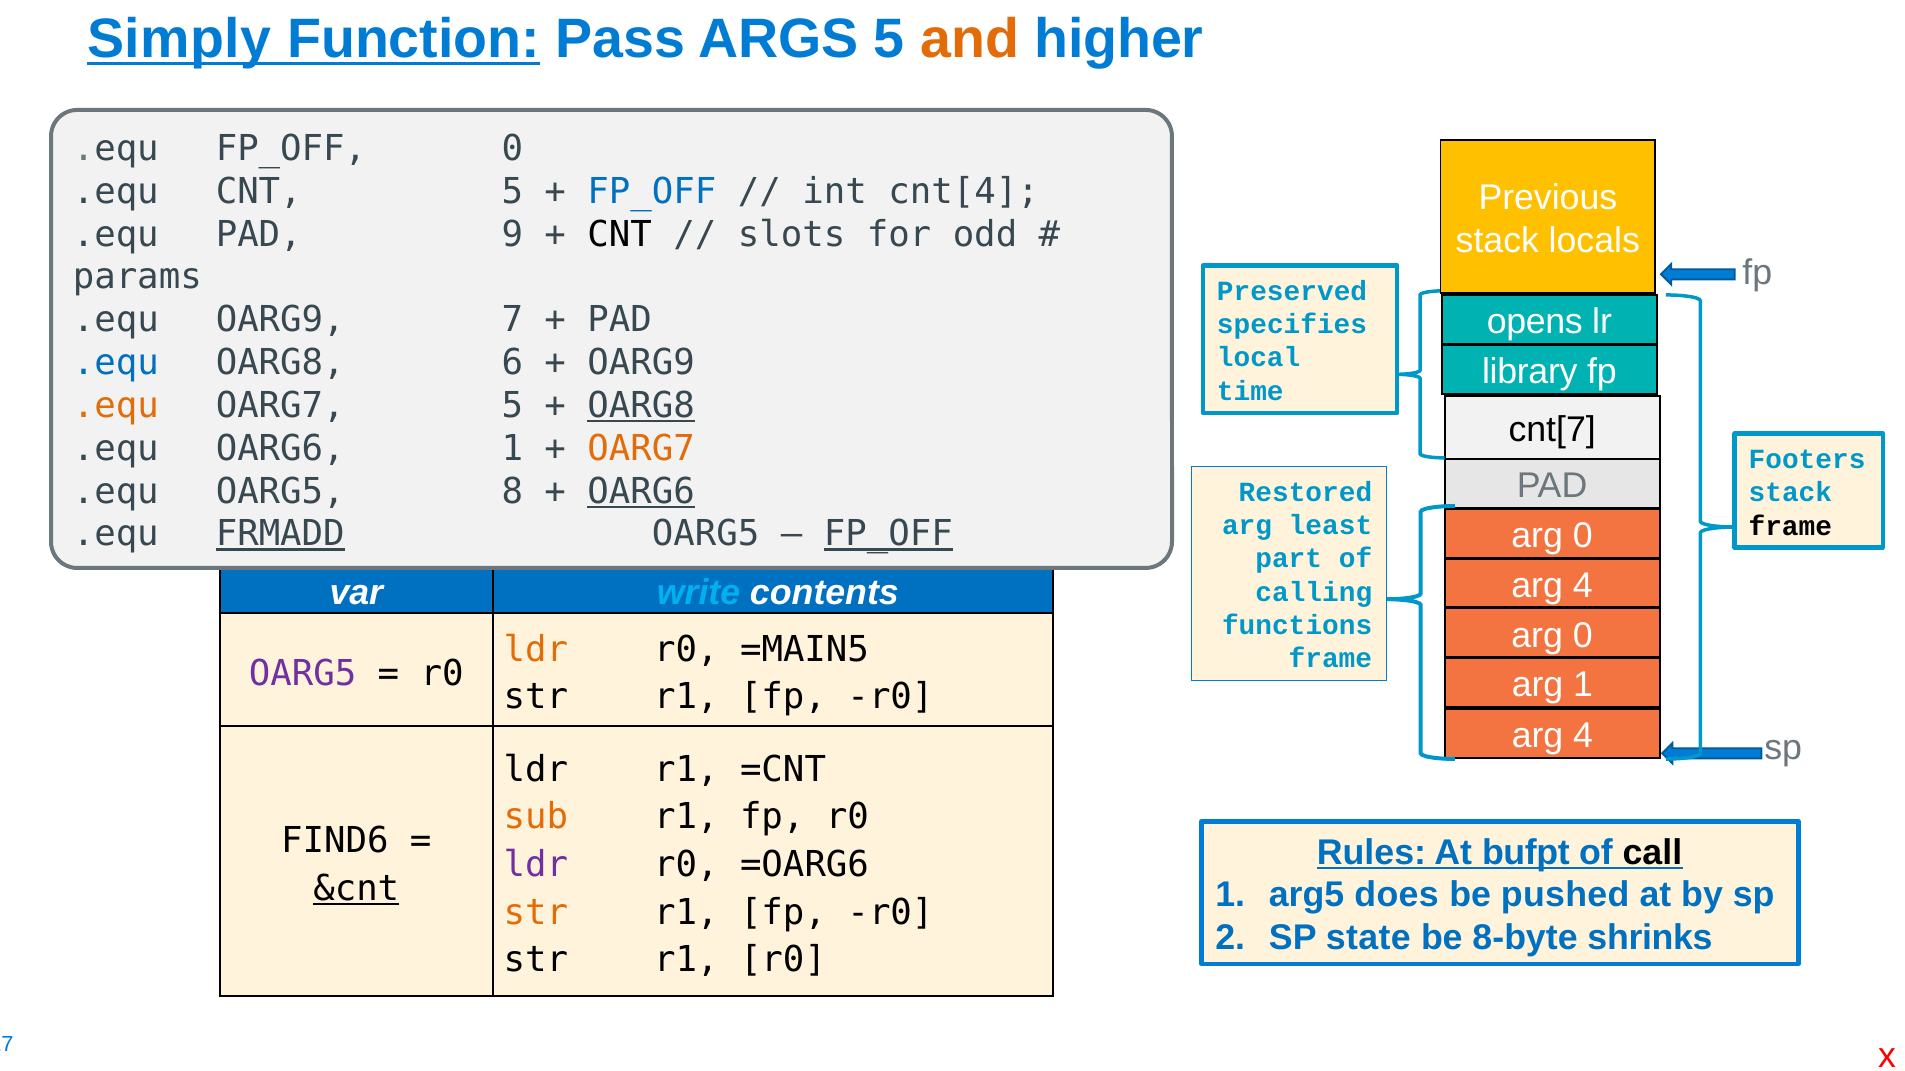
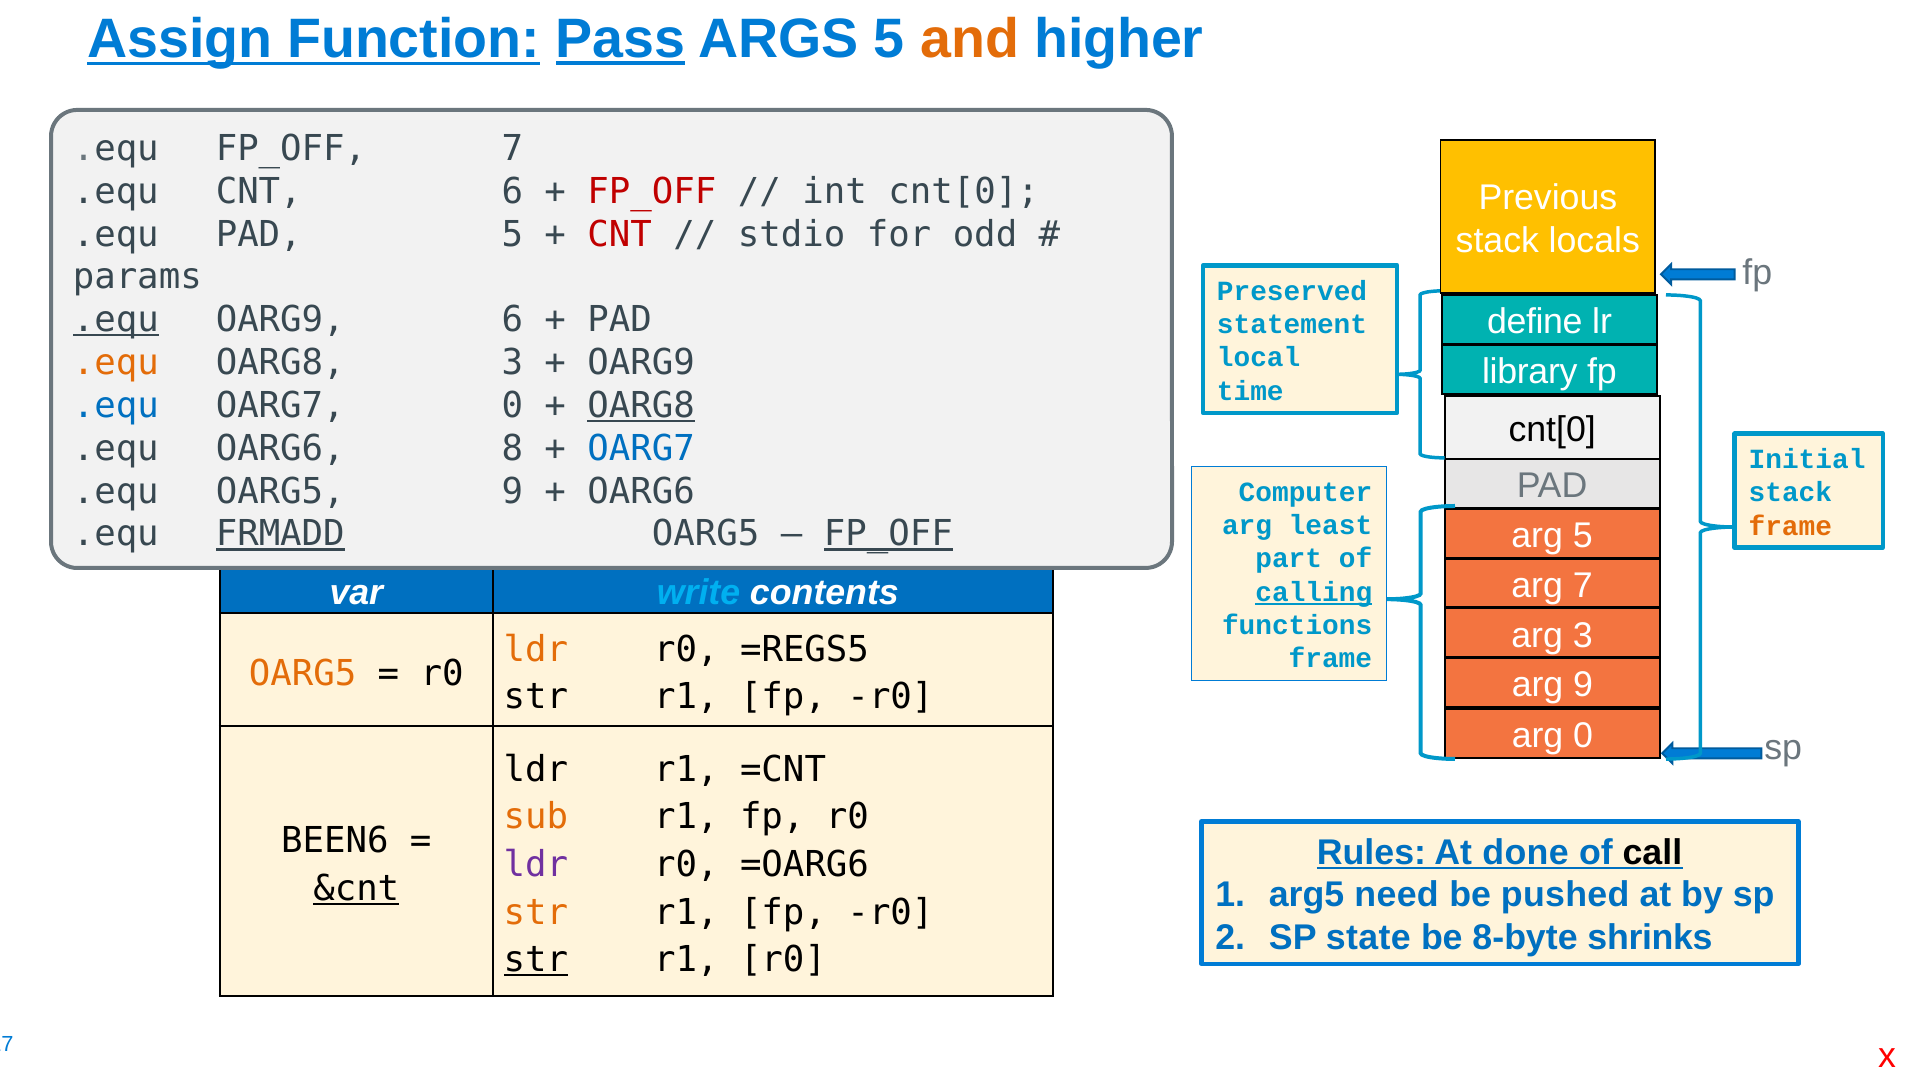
Simply: Simply -> Assign (180, 39)
Pass underline: none -> present (620, 39)
FP_OFF 0: 0 -> 7 (512, 149)
CNT 5: 5 -> 6 (512, 192)
FP_OFF colour: blue -> red (652, 192)
int cnt[4: cnt[4 -> cnt[0 (964, 192)
PAD 9: 9 -> 5 (512, 234)
CNT colour: black -> red (620, 234)
slots: slots -> stdio (792, 234)
.equ underline: none -> present (116, 320)
OARG9 7: 7 -> 6 (512, 320)
opens: opens -> define (1535, 322)
specifies: specifies -> statement (1292, 325)
.equ colour: blue -> orange (116, 363)
OARG8 6: 6 -> 3 (512, 363)
.equ colour: orange -> blue (116, 406)
OARG7 5: 5 -> 0 (512, 406)
cnt[7: cnt[7 -> cnt[0 (1552, 430)
OARG6 1: 1 -> 8 (512, 449)
OARG7 colour: orange -> blue (641, 449)
Footers: Footers -> Initial (1807, 460)
OARG5 8: 8 -> 9 (512, 492)
OARG6 underline: present -> none (641, 492)
Restored: Restored -> Computer (1305, 492)
frame colour: black -> orange (1790, 526)
0: 0 -> 5 (1583, 536)
4: 4 -> 7 (1583, 586)
calling underline: none -> present (1314, 592)
0: 0 -> 3 (1583, 636)
=MAIN5: =MAIN5 -> =REGS5 (804, 650)
OARG5 colour: purple -> orange (303, 674)
arg 1: 1 -> 9 (1583, 685)
4: 4 -> 0 (1583, 736)
FIND6: FIND6 -> BEEN6 (335, 841)
bufpt: bufpt -> done (1526, 853)
does: does -> need (1397, 896)
str underline: none -> present (536, 960)
